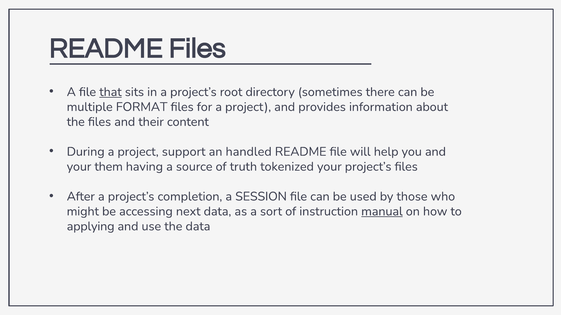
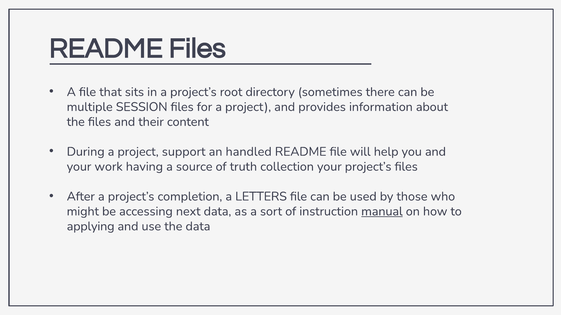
that underline: present -> none (110, 92)
FORMAT: FORMAT -> SESSION (142, 107)
them: them -> work (109, 167)
tokenized: tokenized -> collection (287, 167)
SESSION: SESSION -> LETTERS (261, 197)
